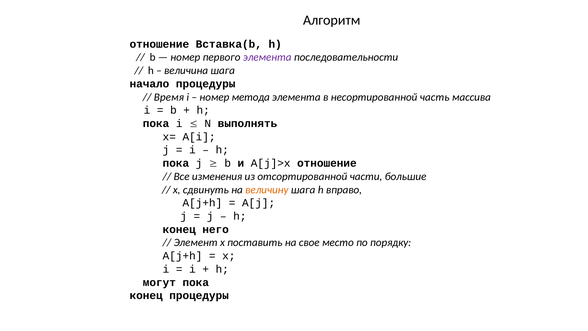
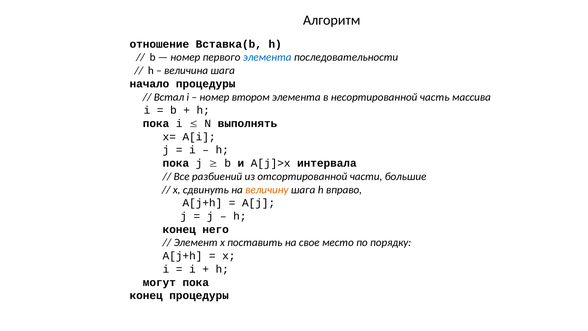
элемента colour: purple -> blue (267, 57)
Время: Время -> Встал (169, 97)
метода: метода -> втором (251, 97)
A[j]>x отношение: отношение -> интервала (327, 163)
изменения: изменения -> разбиений (217, 176)
